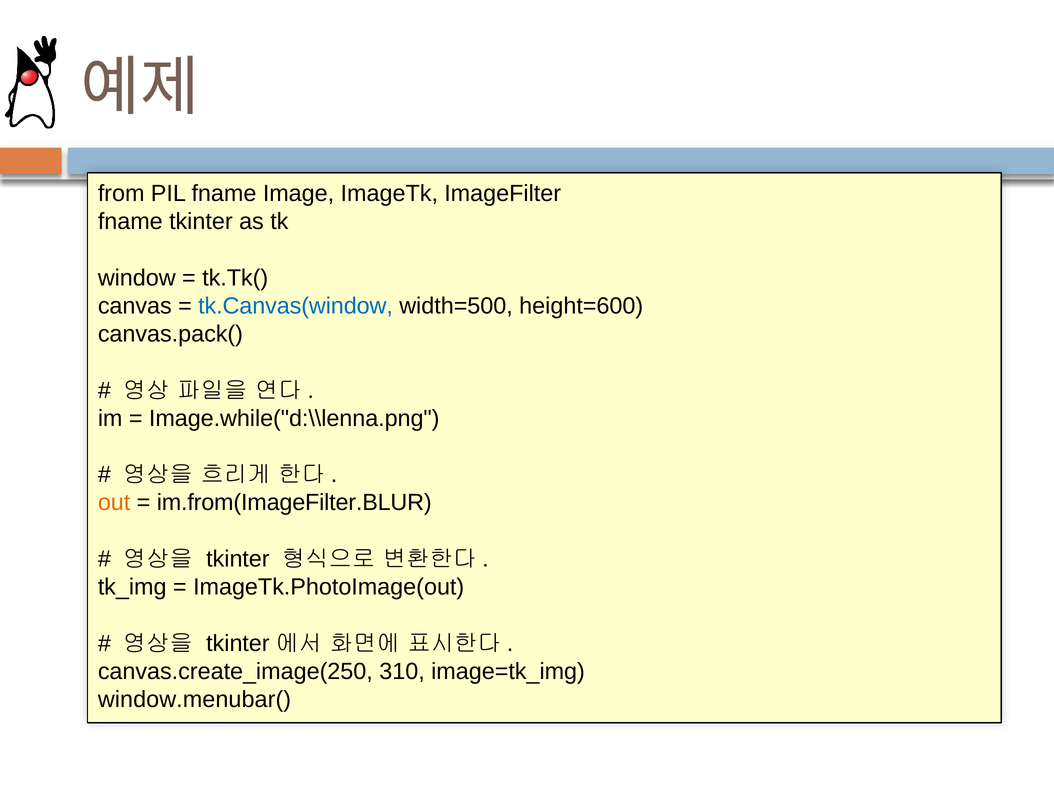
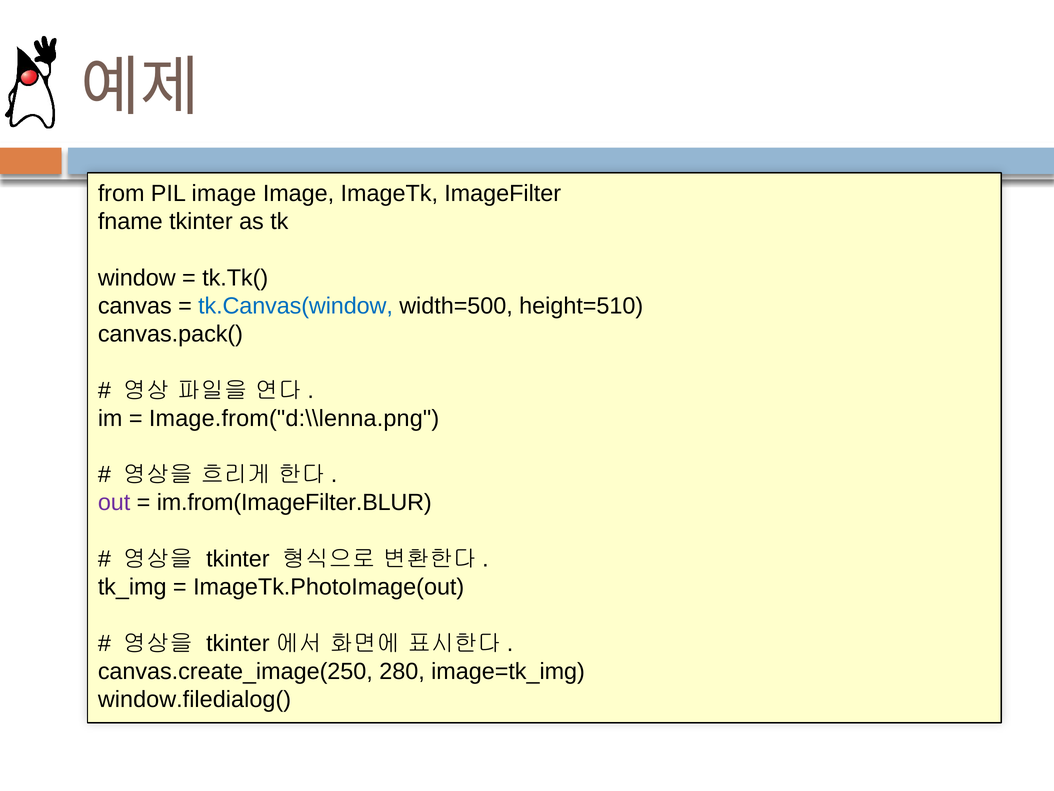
PIL fname: fname -> image (224, 193)
height=600: height=600 -> height=510 (581, 306)
Image.while("d:\\lenna.png: Image.while("d:\\lenna.png -> Image.from("d:\\lenna.png (294, 418)
out colour: orange -> purple (114, 502)
310: 310 -> 280 (402, 671)
window.menubar(: window.menubar( -> window.filedialog( (195, 699)
